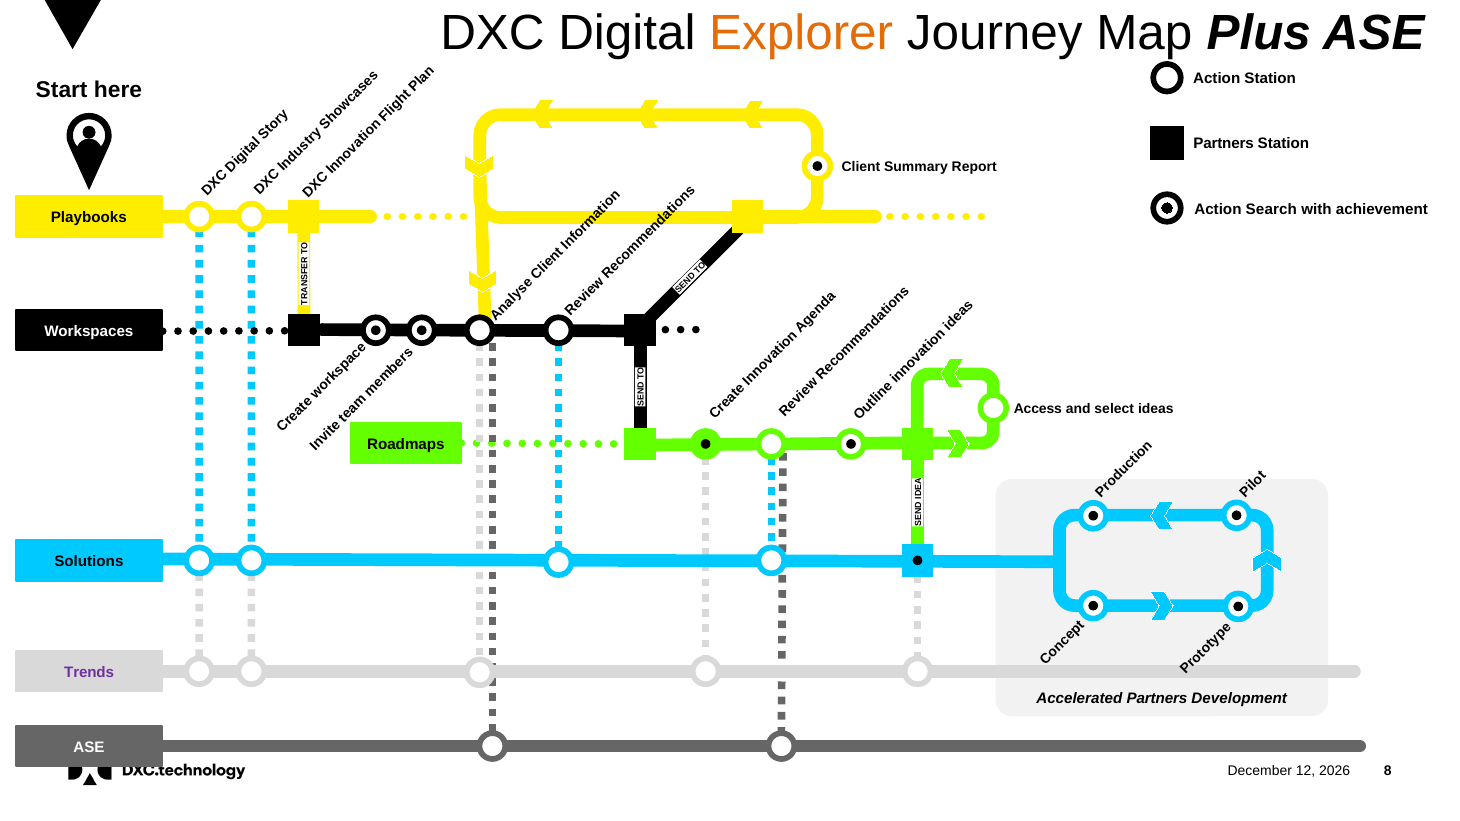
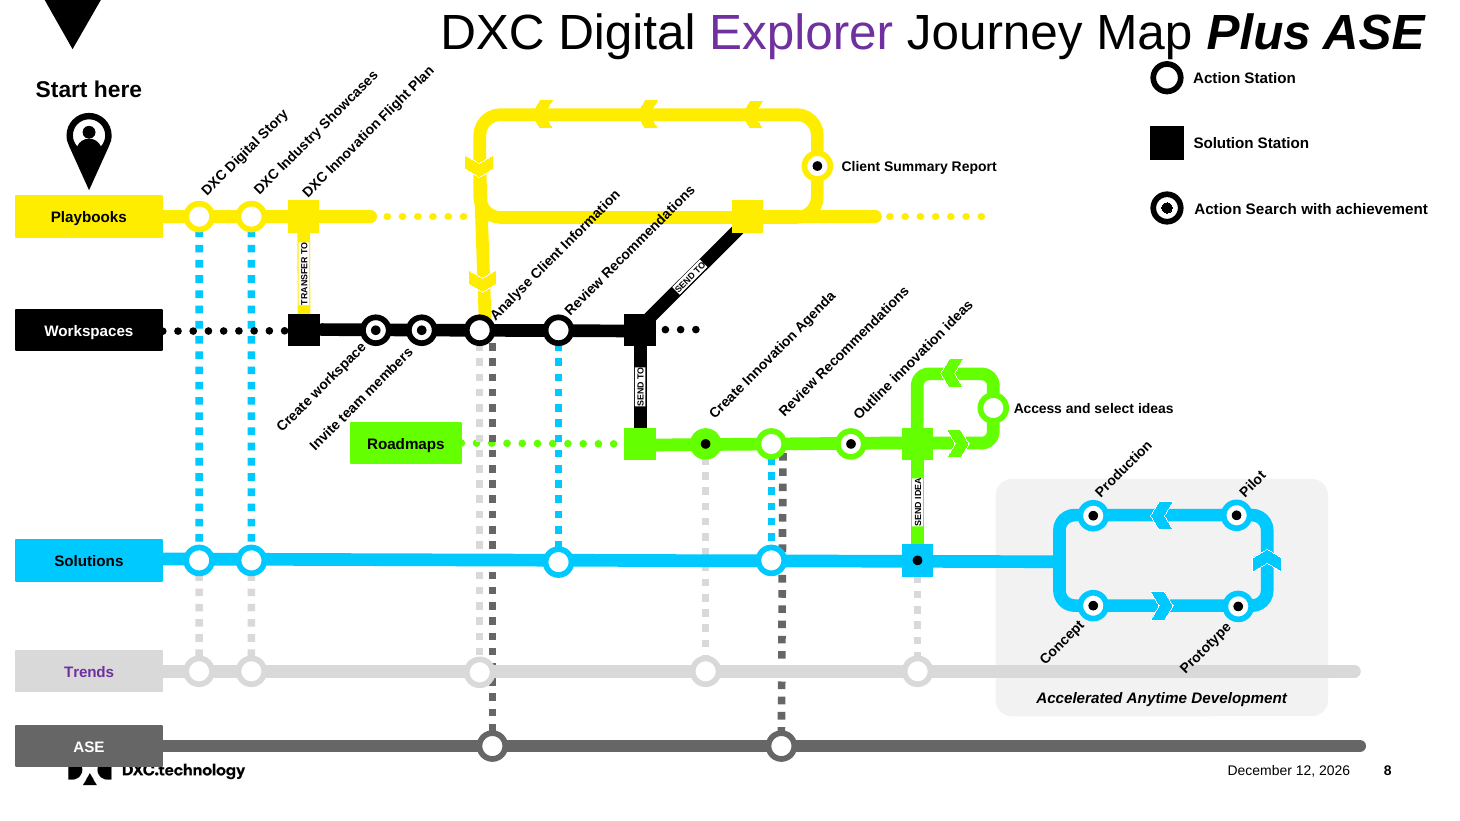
Explorer colour: orange -> purple (801, 34)
Partners: Partners -> Solution (1224, 144)
Accelerated Partners: Partners -> Anytime (1157, 699)
